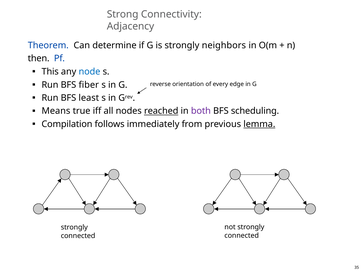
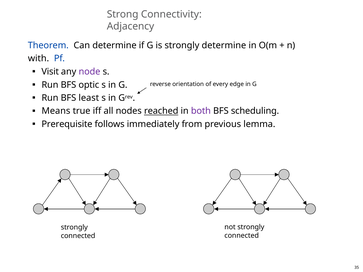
strongly neighbors: neighbors -> determine (224, 45)
then: then -> with (39, 59)
This: This -> Visit (50, 72)
node colour: blue -> purple (89, 72)
fiber: fiber -> optic (89, 85)
Compilation: Compilation -> Prerequisite (67, 124)
lemma underline: present -> none (259, 124)
